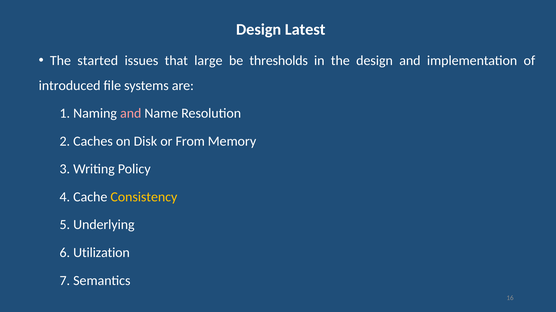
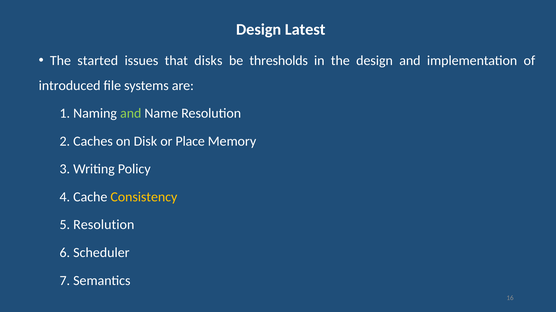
large: large -> disks (208, 61)
and colour: pink -> light green (131, 114)
From: From -> Place (190, 142)
5 Underlying: Underlying -> Resolution (104, 225)
Utilization: Utilization -> Scheduler (101, 253)
